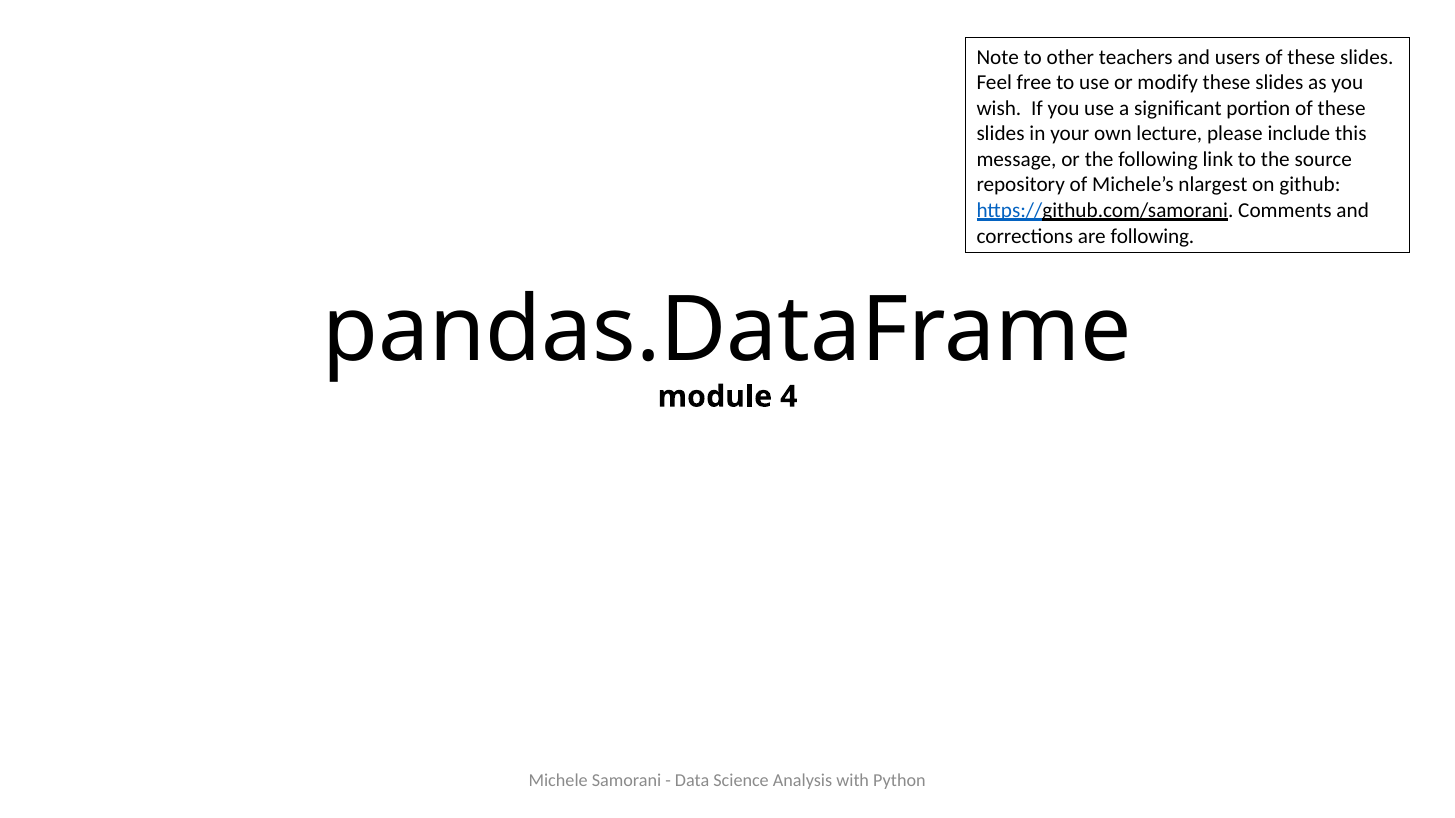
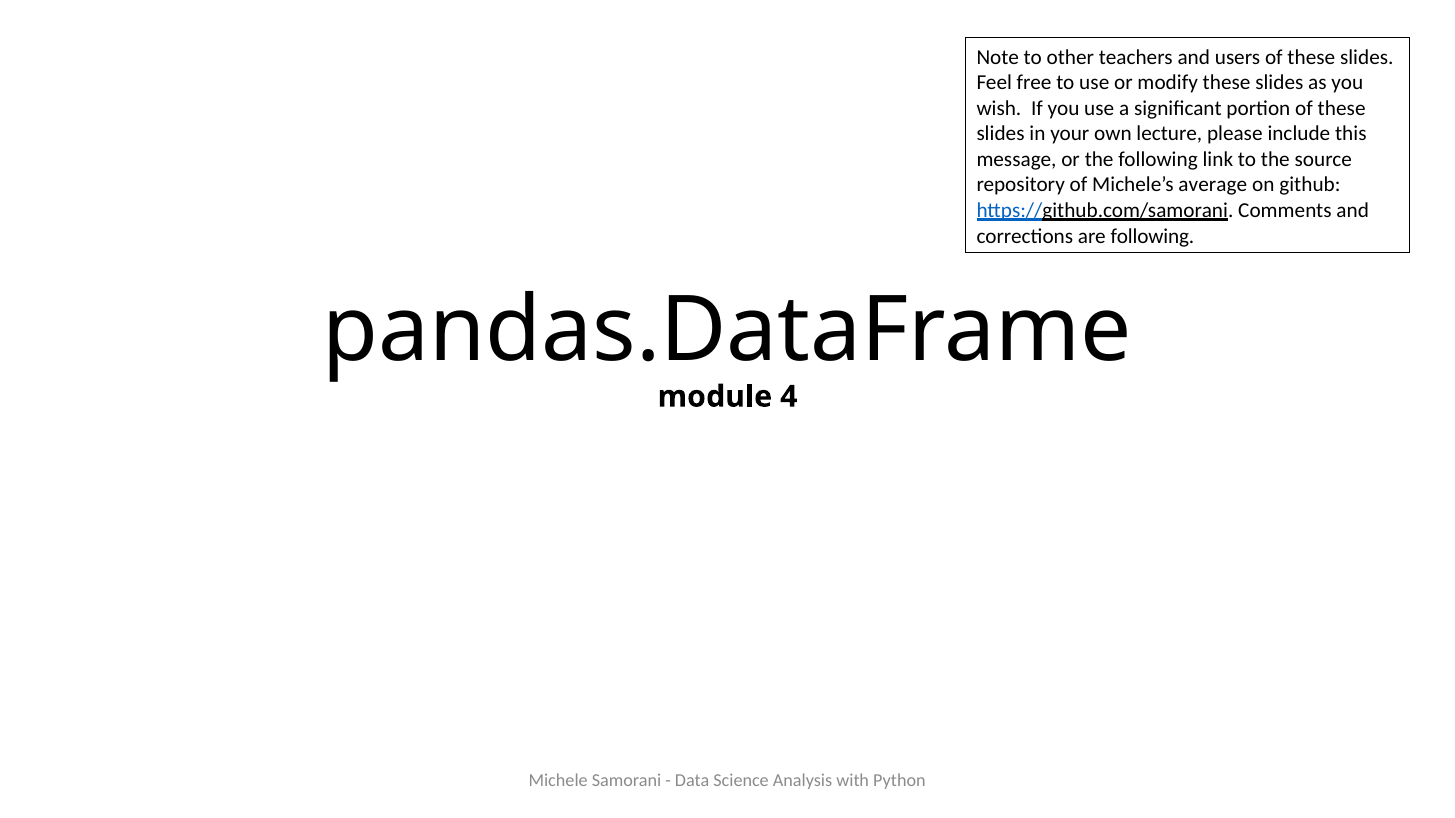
nlargest: nlargest -> average (1213, 185)
